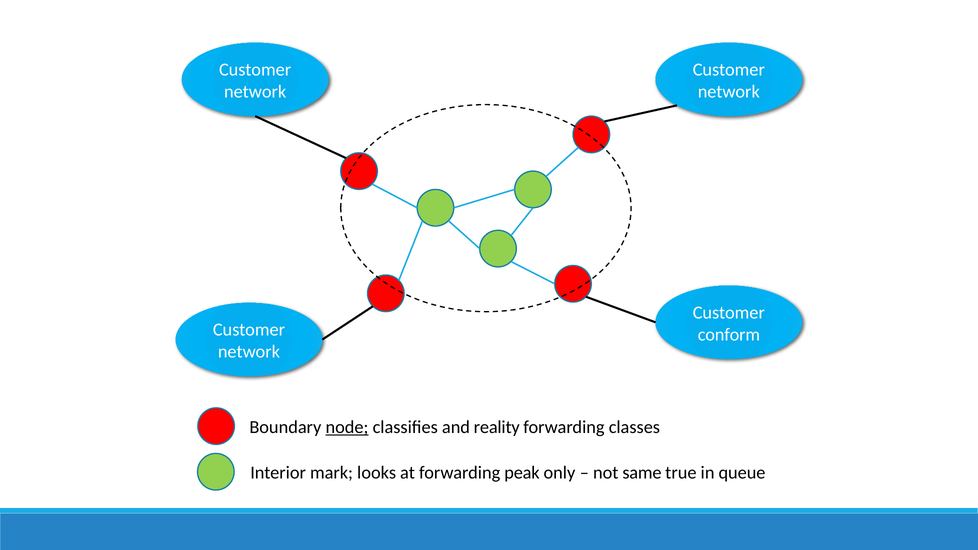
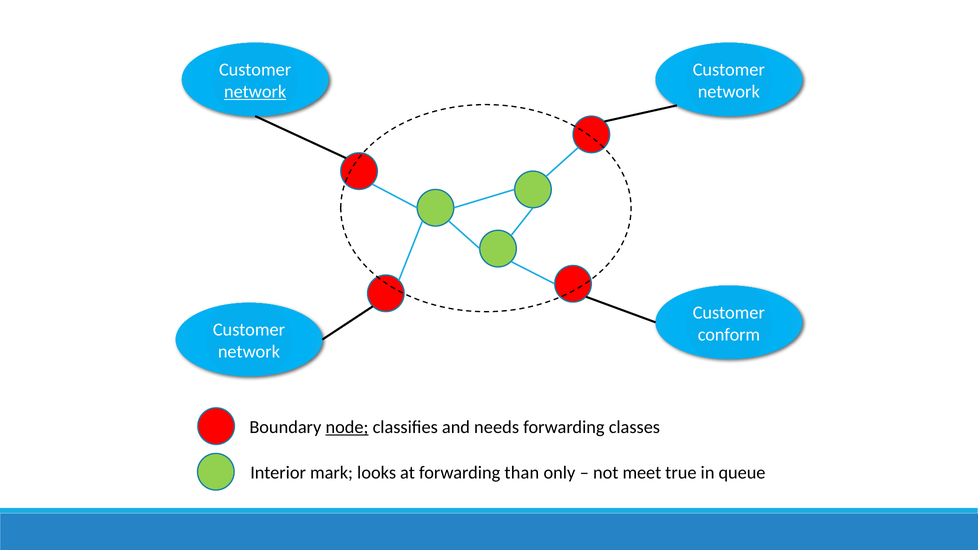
network underline: none -> present (255, 92)
reality: reality -> needs (497, 427)
peak: peak -> than (522, 473)
same: same -> meet (642, 473)
